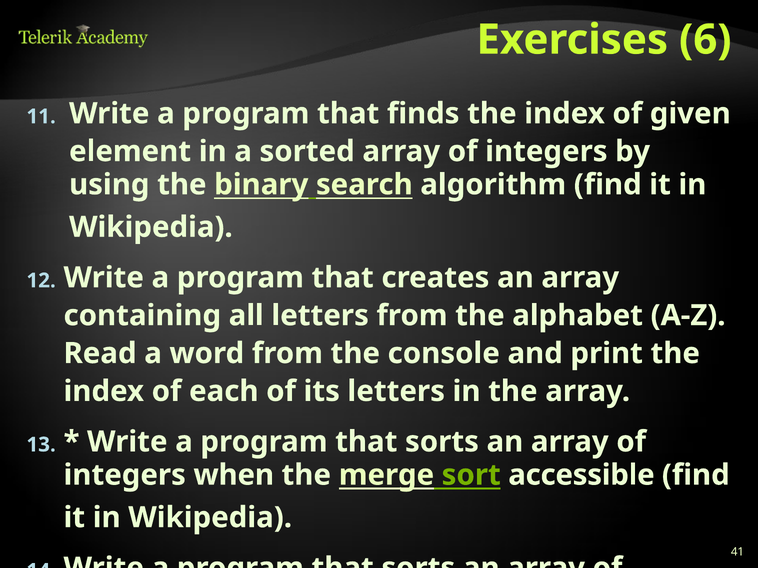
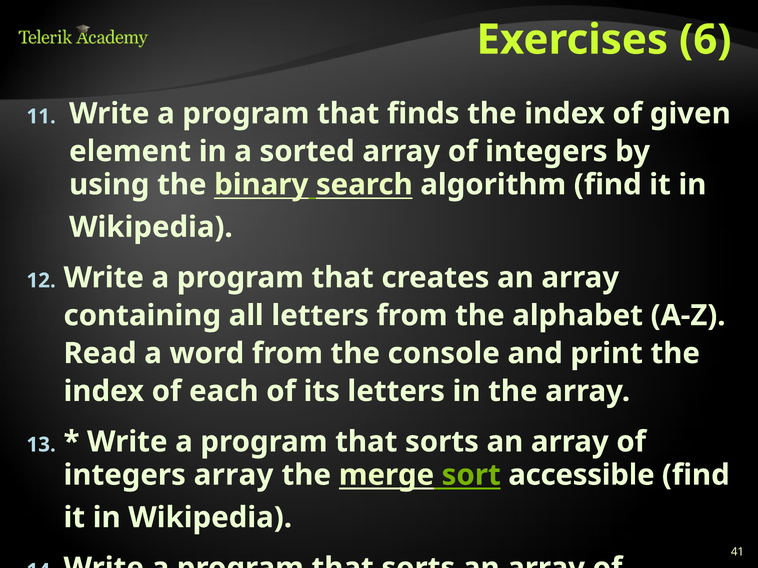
integers when: when -> array (234, 475)
